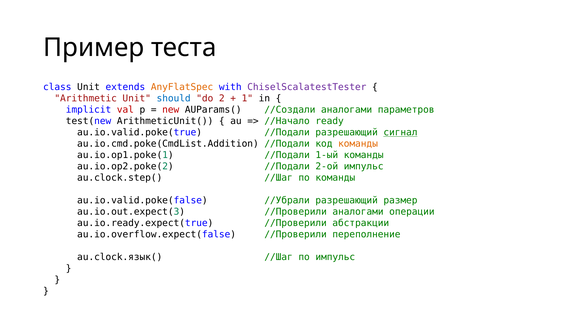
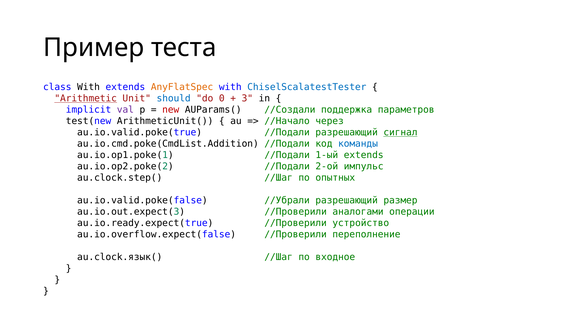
class Unit: Unit -> With (89, 87)
ChiselScalatestTester colour: purple -> blue (307, 87)
Arithmetic underline: none -> present (86, 98)
2: 2 -> 0 (222, 98)
1: 1 -> 3 (247, 98)
val colour: red -> purple (125, 110)
//Создали аналогами: аналогами -> поддержка (347, 110)
ready: ready -> через (330, 121)
команды colour: orange -> blue (358, 144)
1-ый команды: команды -> extends (364, 155)
по команды: команды -> опытных (335, 178)
абстракции: абстракции -> устройство (361, 223)
по импульс: импульс -> входное (335, 257)
